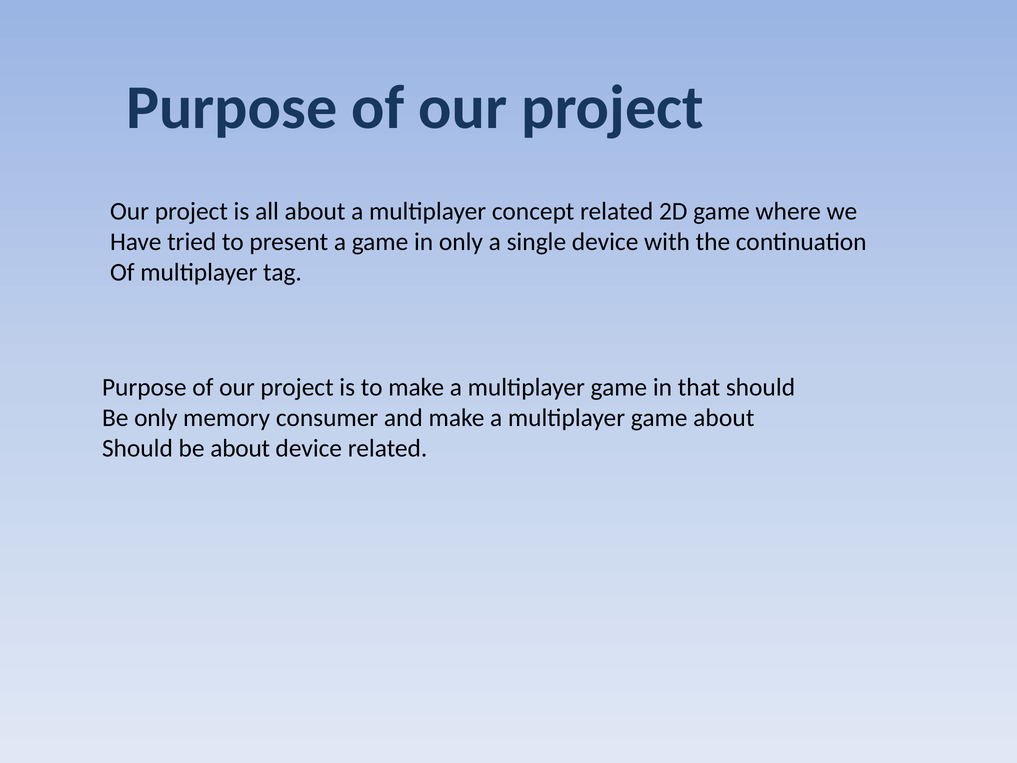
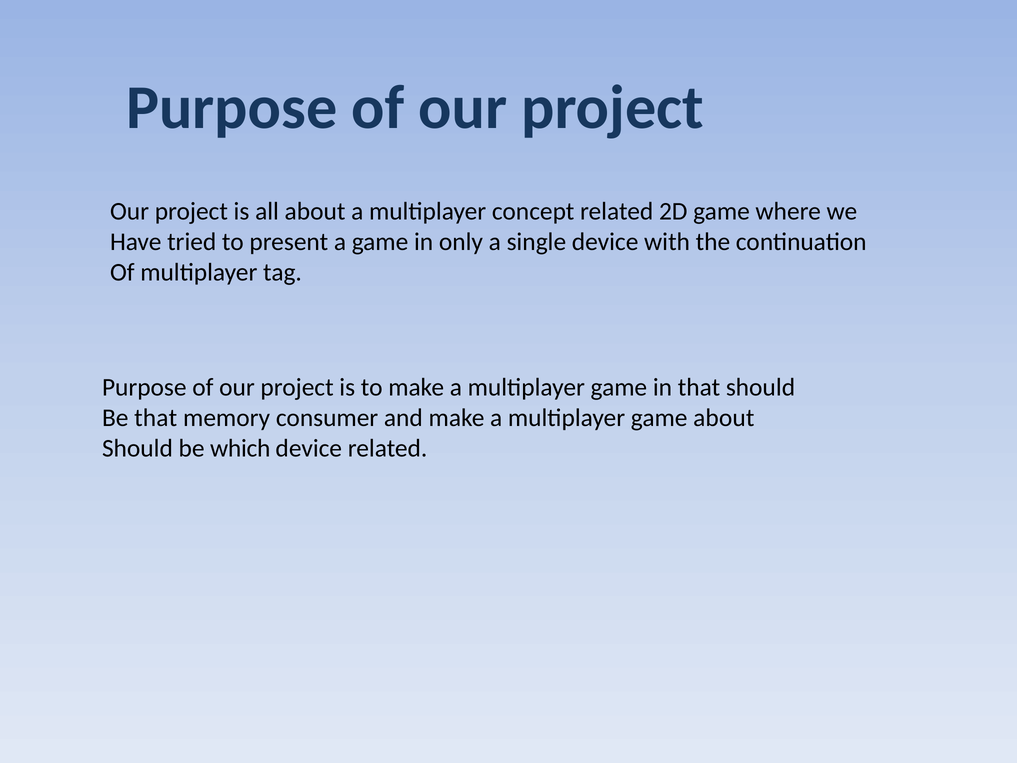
Be only: only -> that (156, 418)
be about: about -> which (240, 448)
